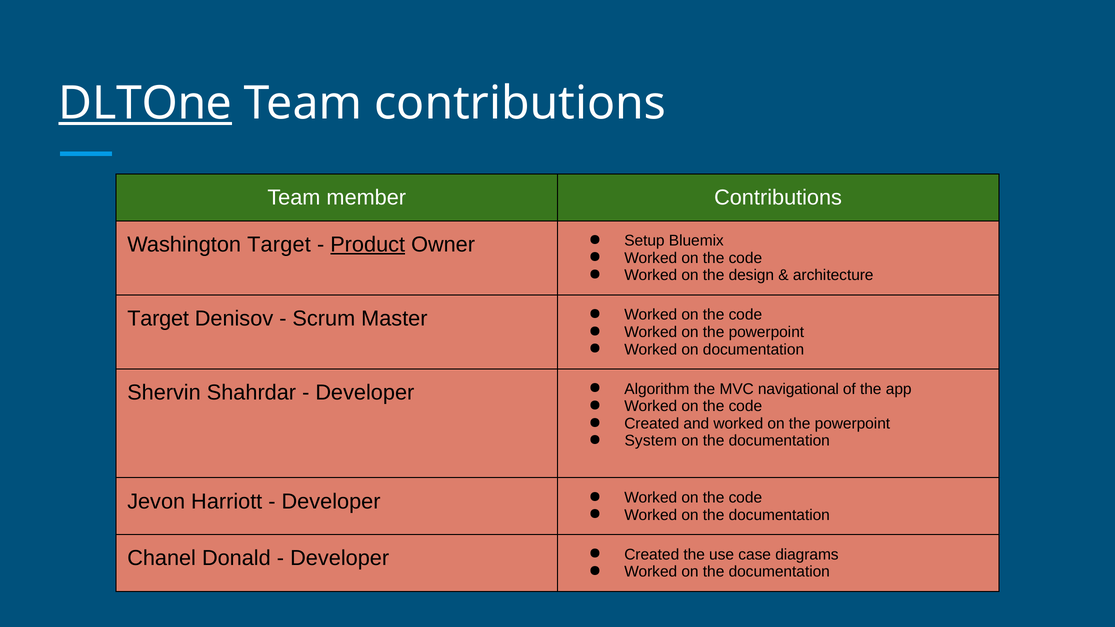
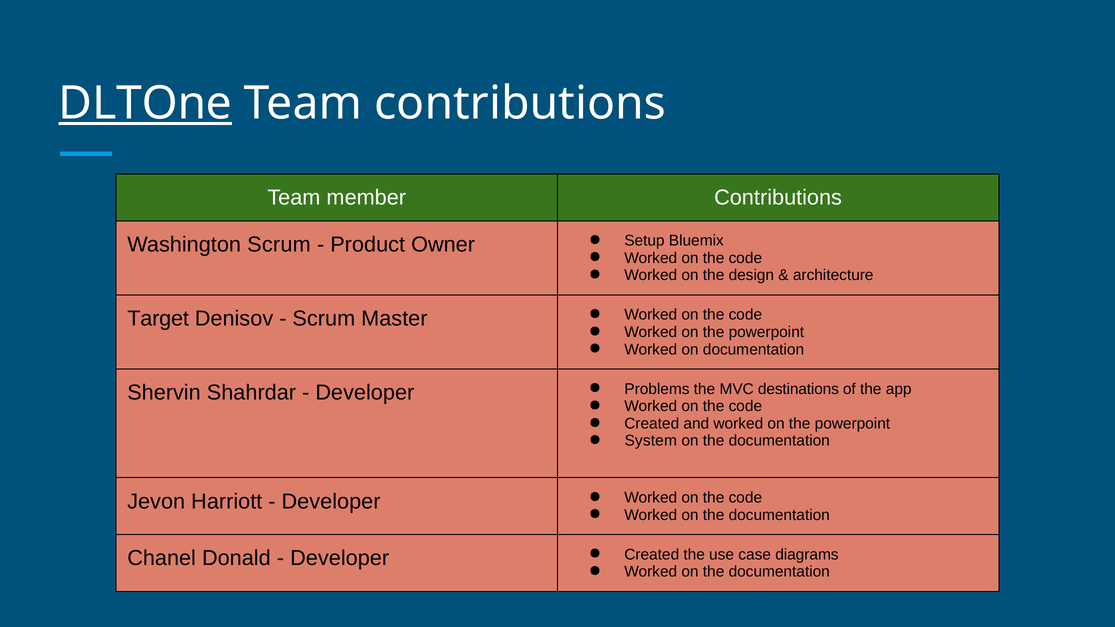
Washington Target: Target -> Scrum (279, 245)
Product underline: present -> none (368, 245)
Algorithm: Algorithm -> Problems (657, 389)
navigational: navigational -> destinations (798, 389)
